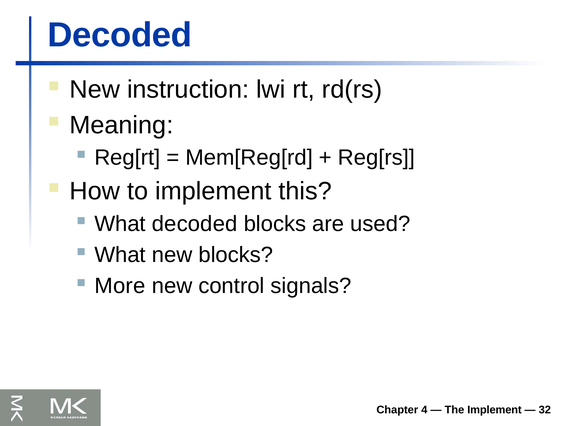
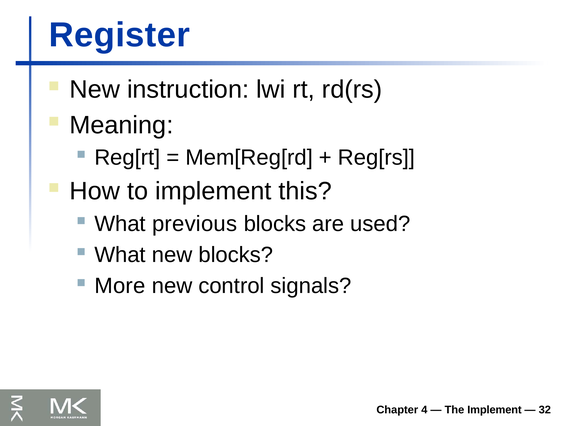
Decoded: Decoded -> Register (119, 35)
What decoded: decoded -> previous (195, 224)
